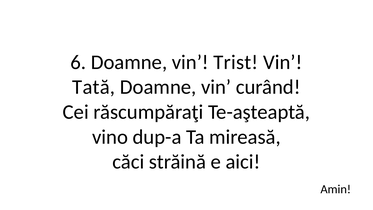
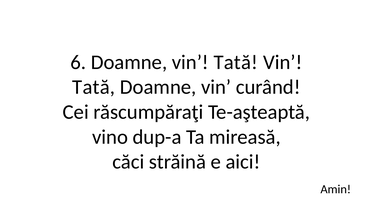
Doamne vinʼ Trist: Trist -> Tată (236, 62)
